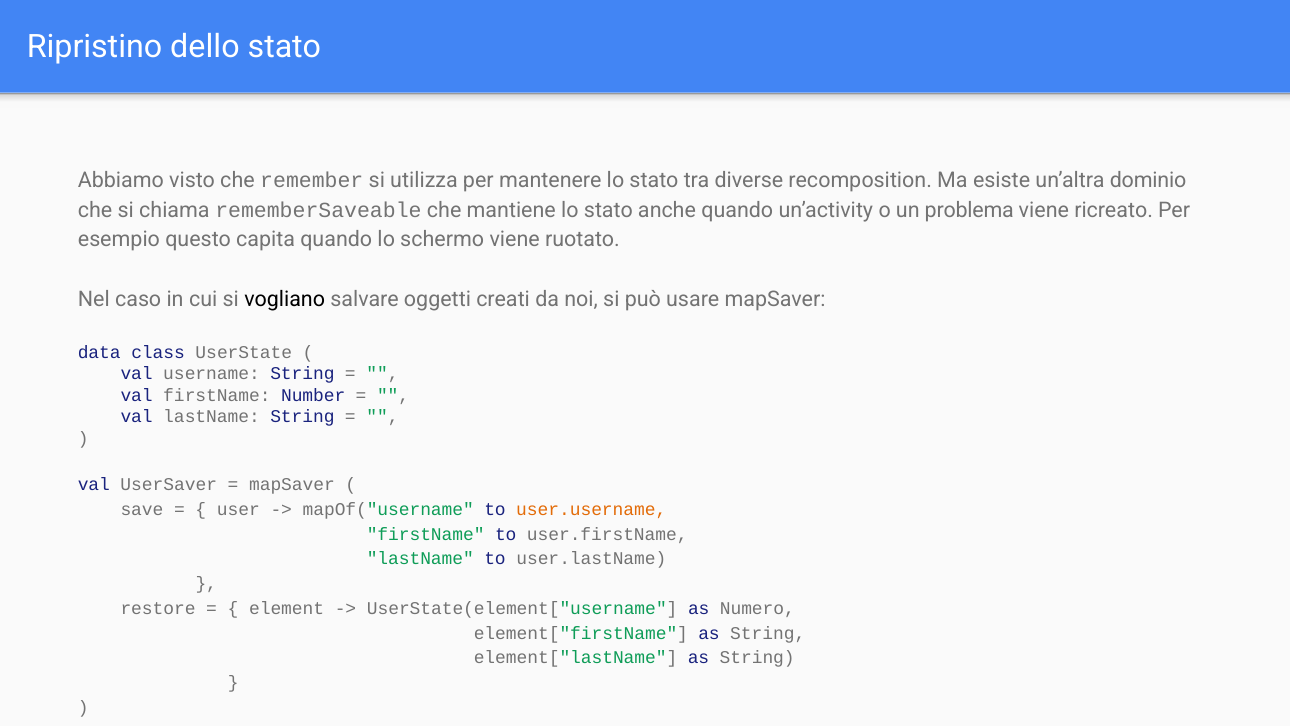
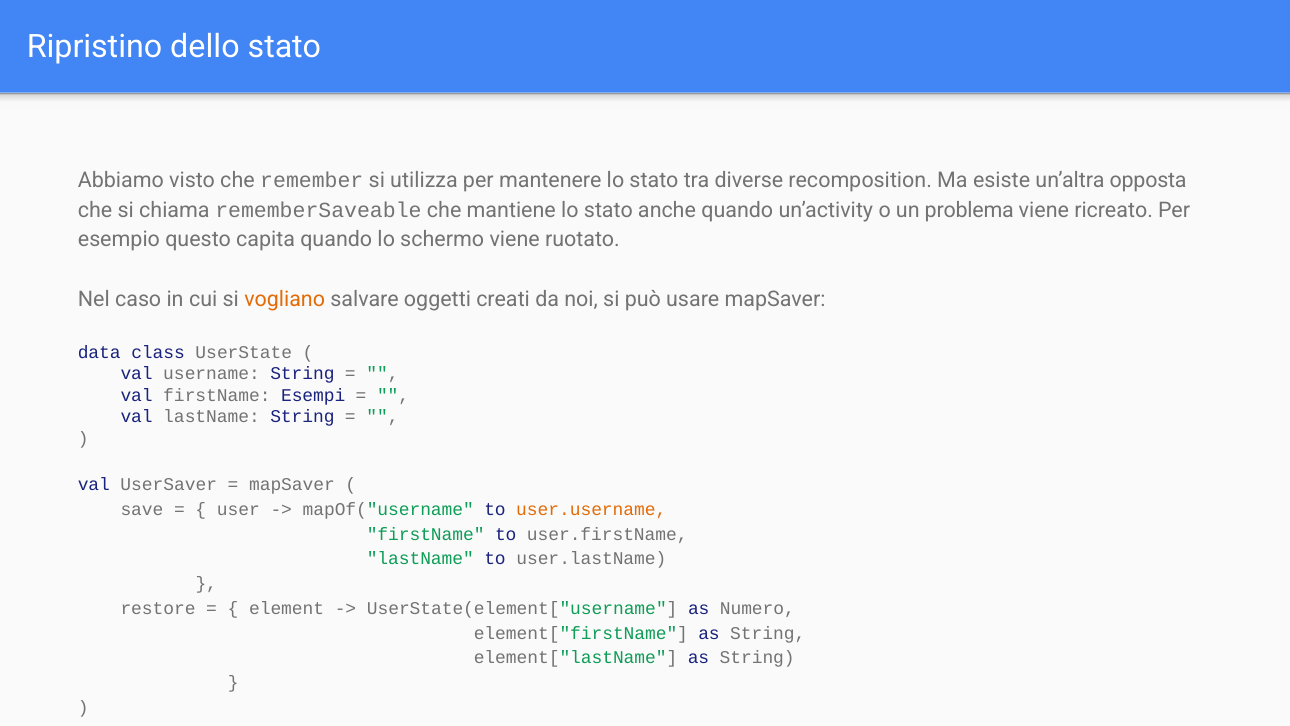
dominio: dominio -> opposta (1148, 180)
vogliano colour: black -> orange (285, 299)
Number: Number -> Esempi (313, 395)
